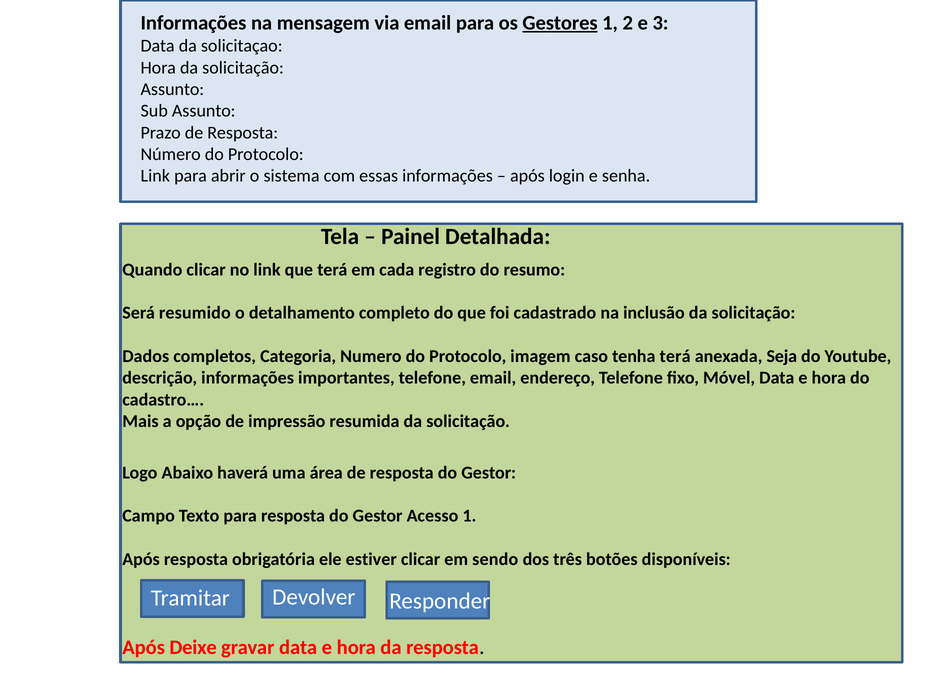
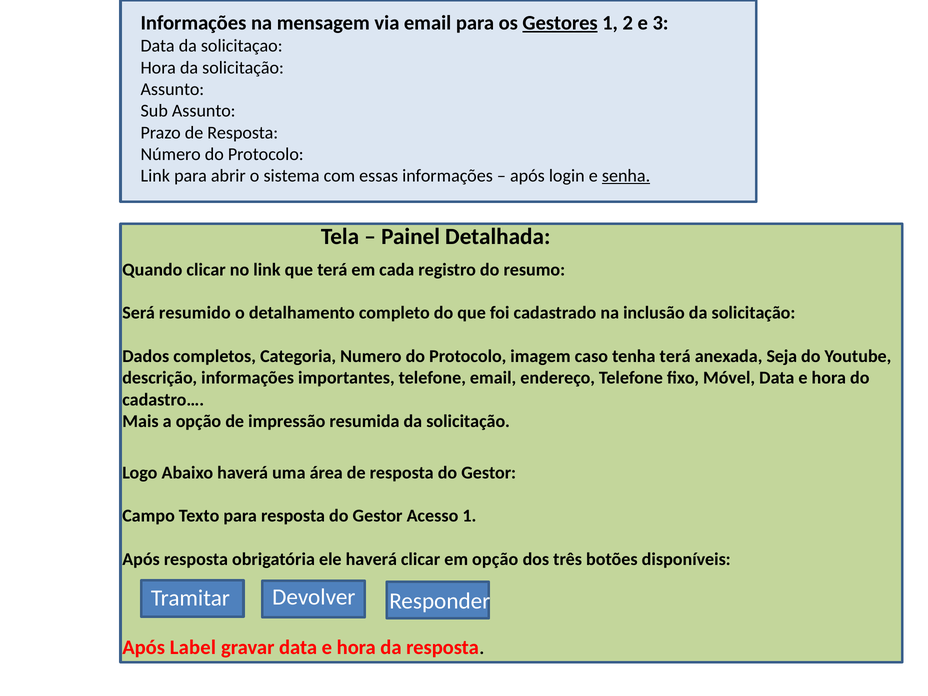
senha underline: none -> present (626, 176)
ele estiver: estiver -> haverá (371, 559)
em sendo: sendo -> opção (495, 559)
Deixe: Deixe -> Label (193, 648)
